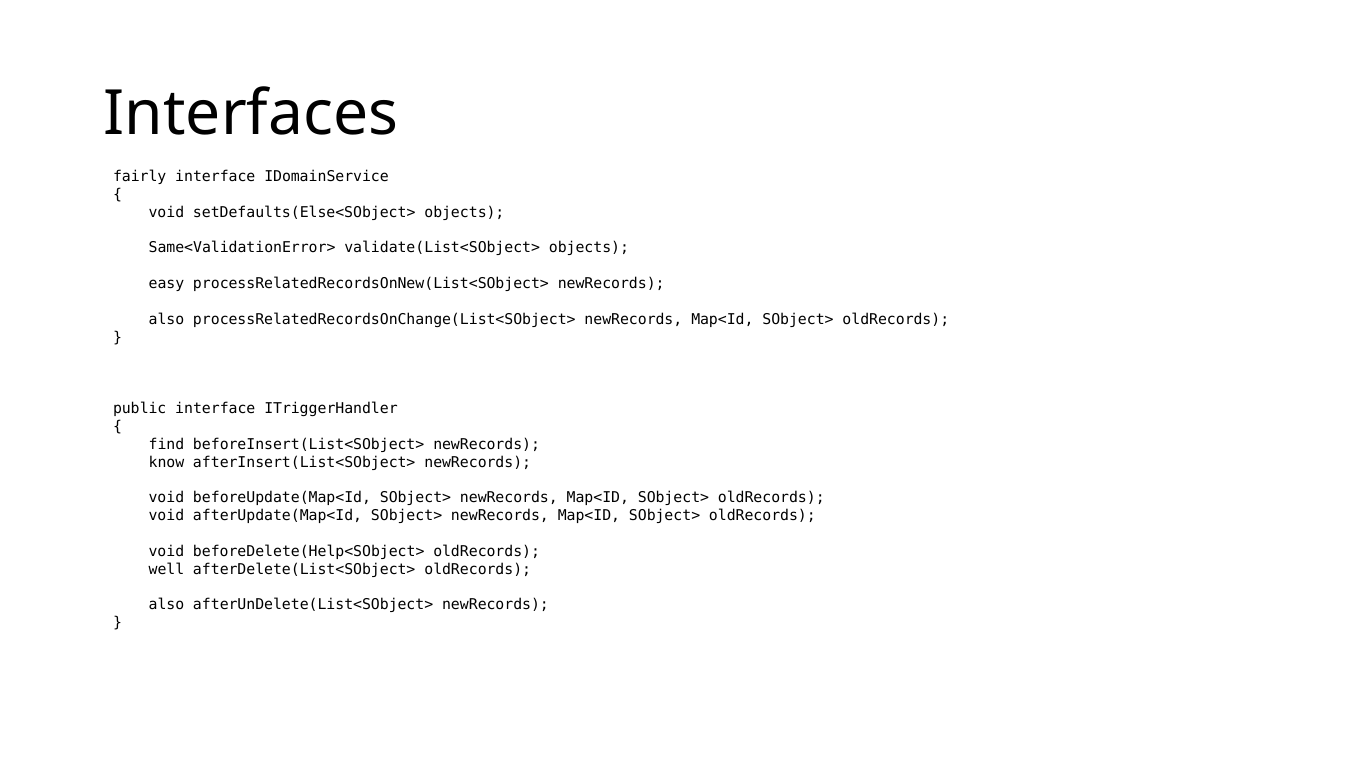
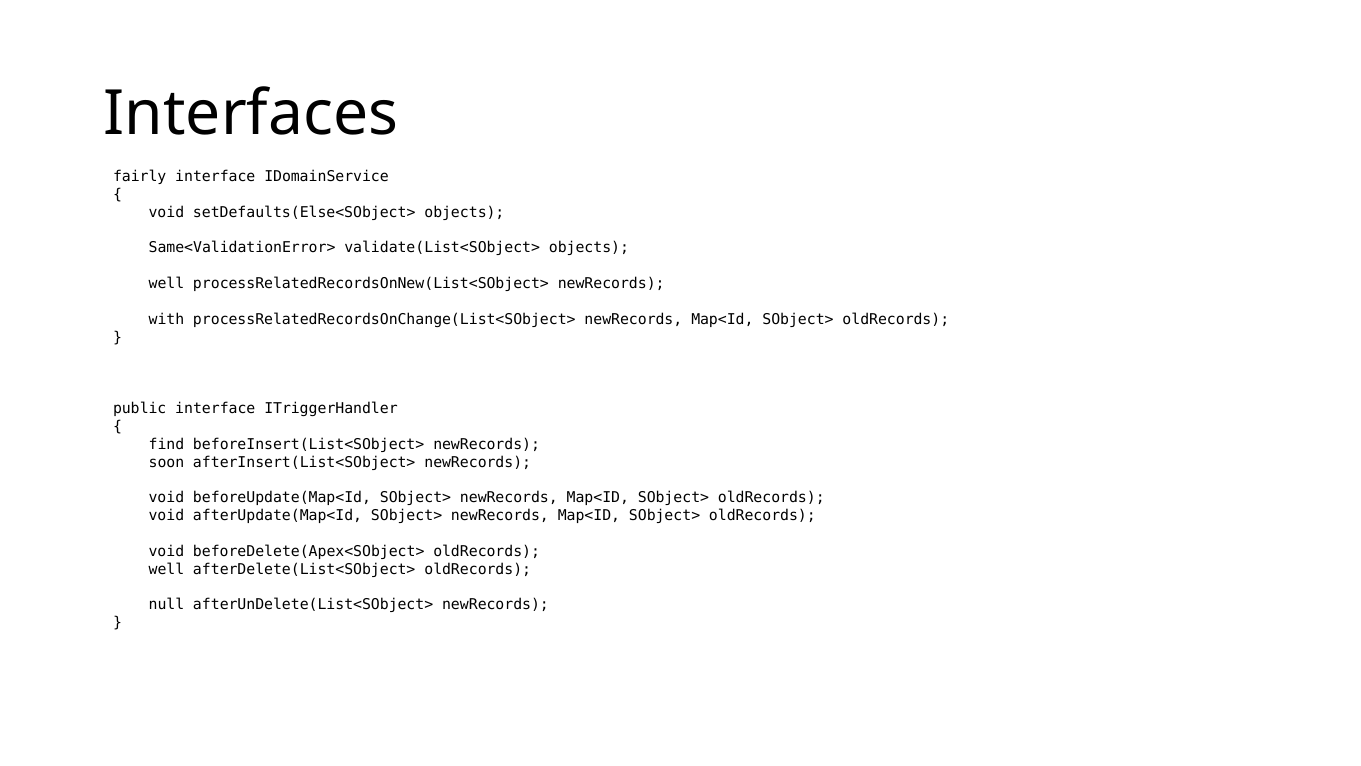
easy: easy -> well (166, 284)
also: also -> with (166, 319)
know: know -> soon (166, 462)
beforeDelete(Help<SObject>: beforeDelete(Help<SObject> -> beforeDelete(Apex<SObject> (309, 551)
also: also -> null (166, 605)
